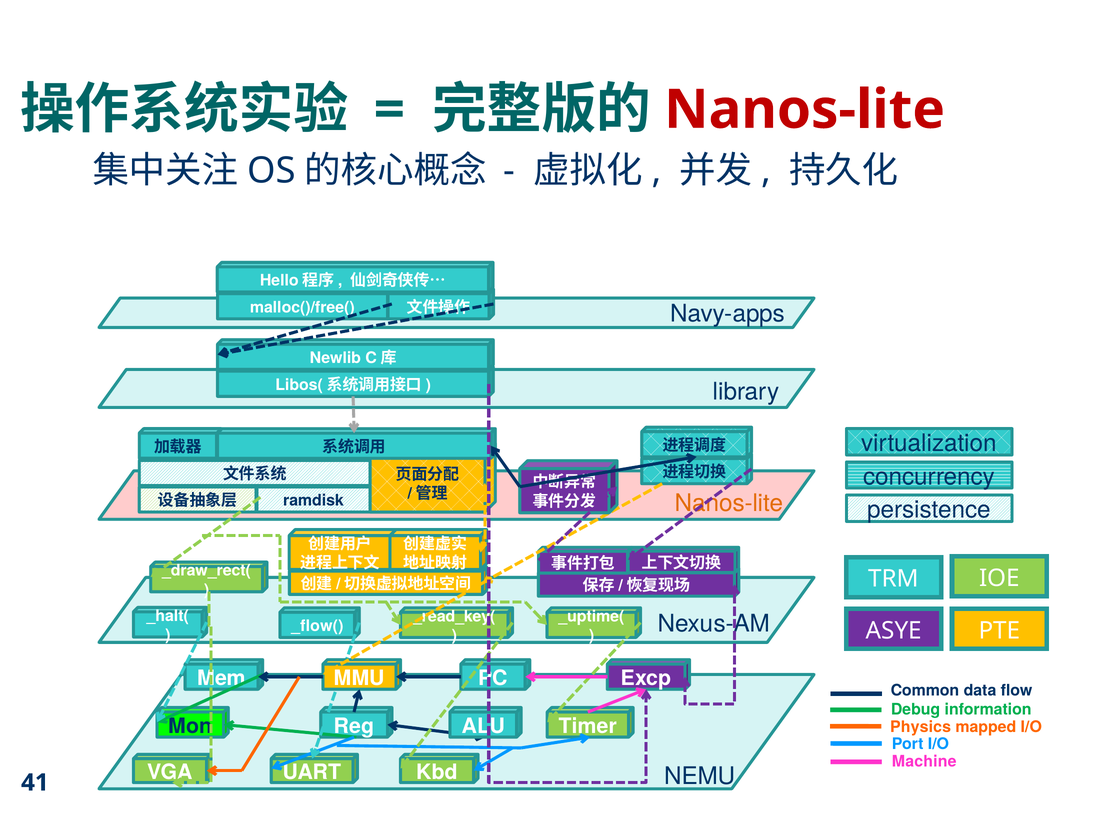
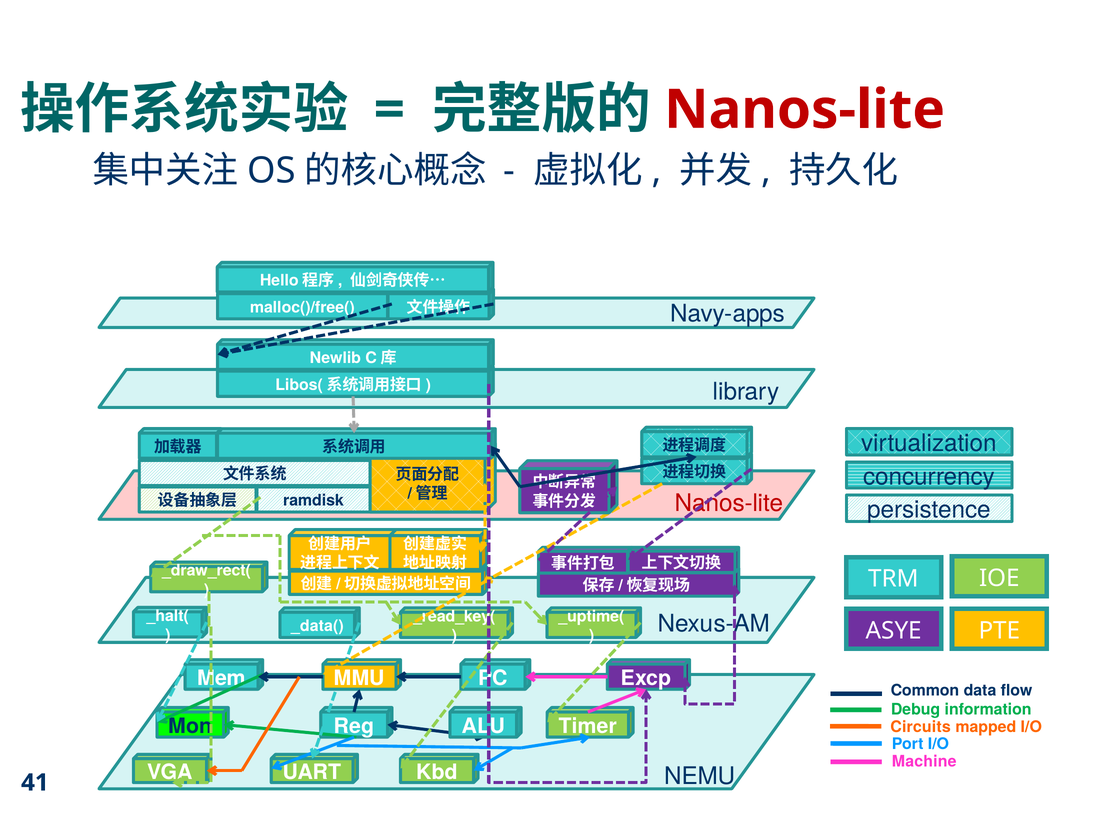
Nanos-lite colour: orange -> red (729, 503)
_flow(: _flow( -> _data( (317, 626)
Physics: Physics -> Circuits (921, 727)
